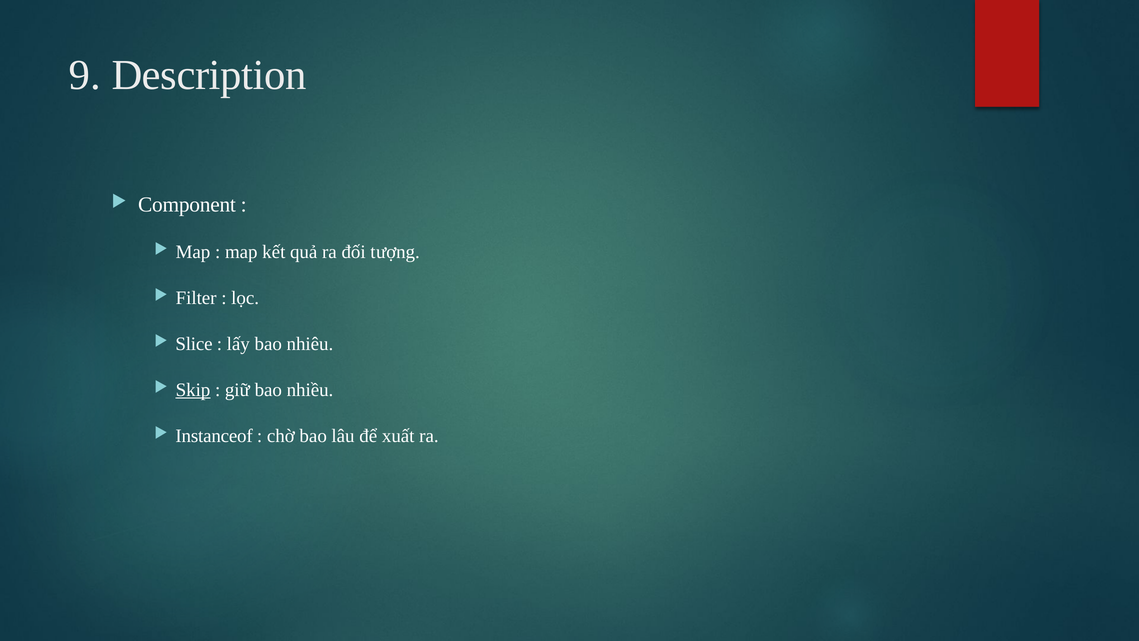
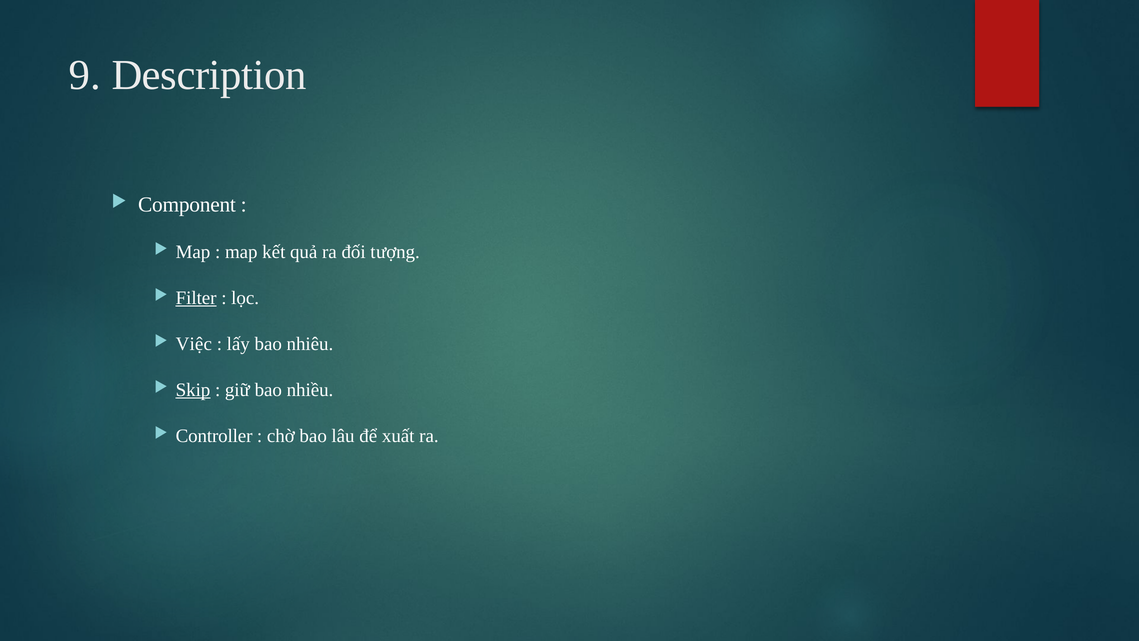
Filter underline: none -> present (196, 298)
Slice: Slice -> Việc (194, 344)
Instanceof: Instanceof -> Controller (214, 436)
